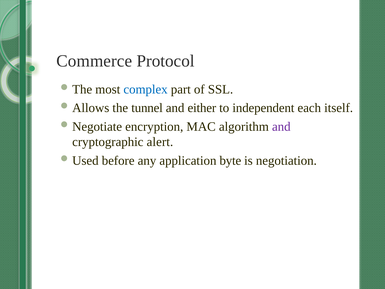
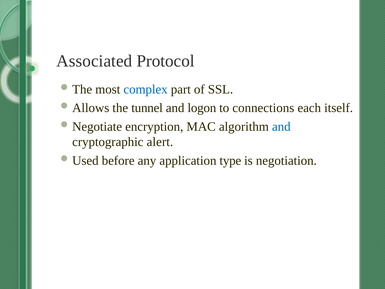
Commerce: Commerce -> Associated (94, 61)
either: either -> logon (202, 108)
independent: independent -> connections (263, 108)
and colour: purple -> blue (281, 126)
byte: byte -> type (230, 160)
